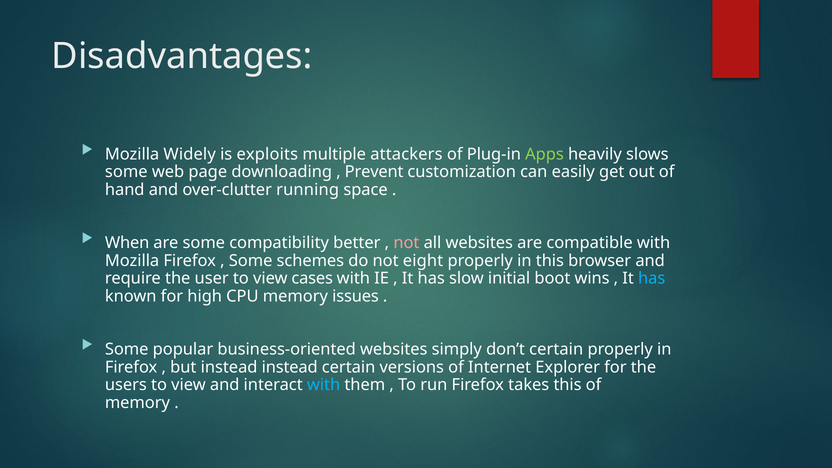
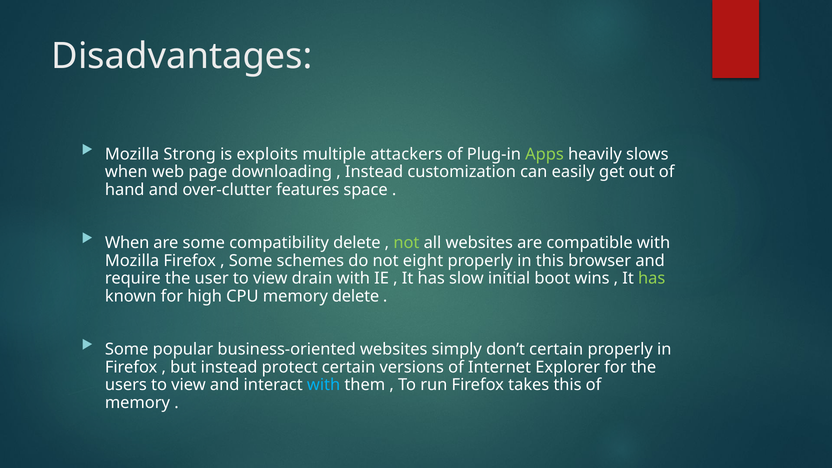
Widely: Widely -> Strong (190, 154)
some: some -> when (126, 172)
Prevent: Prevent -> Instead (374, 172)
running: running -> features (308, 190)
compatibility better: better -> delete (357, 243)
not colour: pink -> light green (406, 243)
cases: cases -> drain (312, 279)
has colour: light blue -> light green (652, 279)
memory issues: issues -> delete (356, 296)
instead instead: instead -> protect (290, 367)
